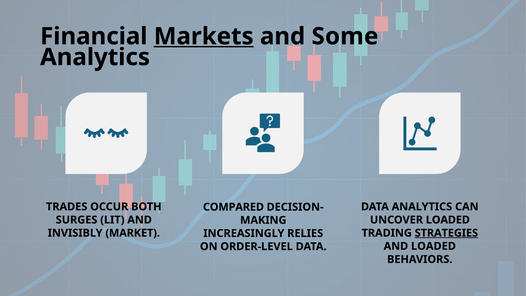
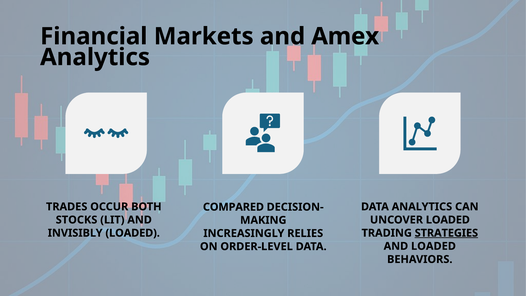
Markets underline: present -> none (204, 36)
Some: Some -> Amex (345, 36)
SURGES: SURGES -> STOCKS (77, 220)
INVISIBLY MARKET: MARKET -> LOADED (133, 233)
